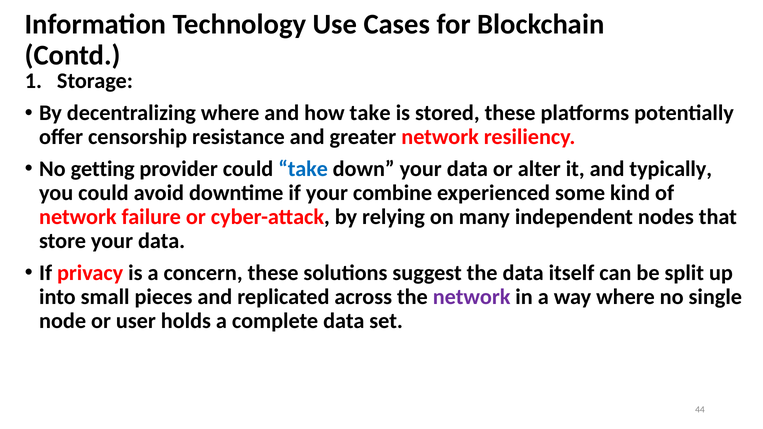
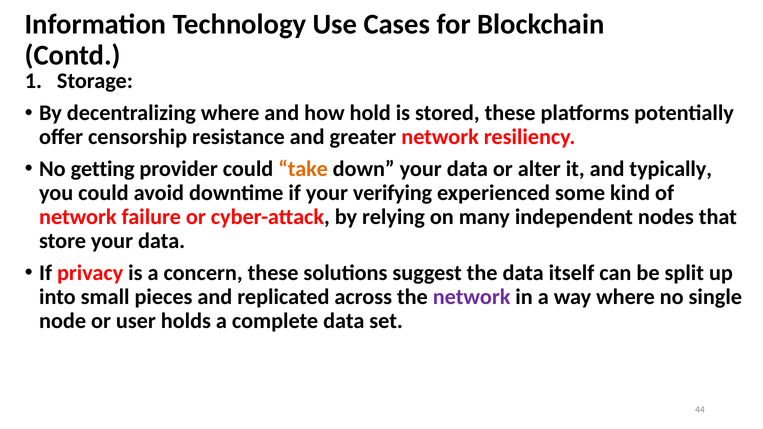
how take: take -> hold (370, 113)
take colour: blue -> orange (303, 169)
combine: combine -> verifying (393, 193)
